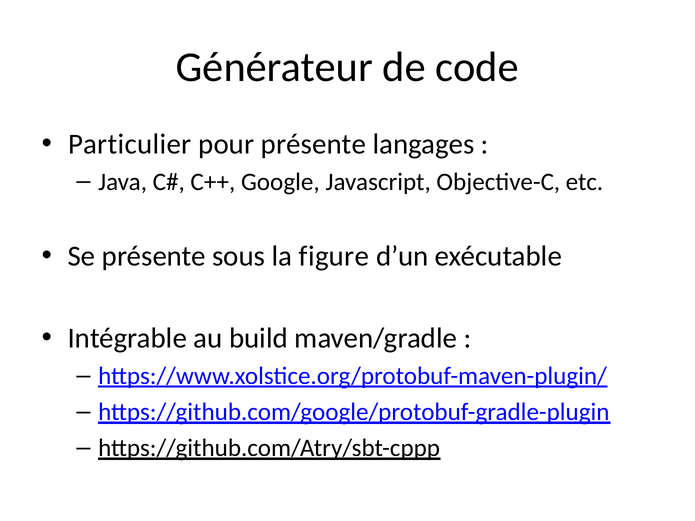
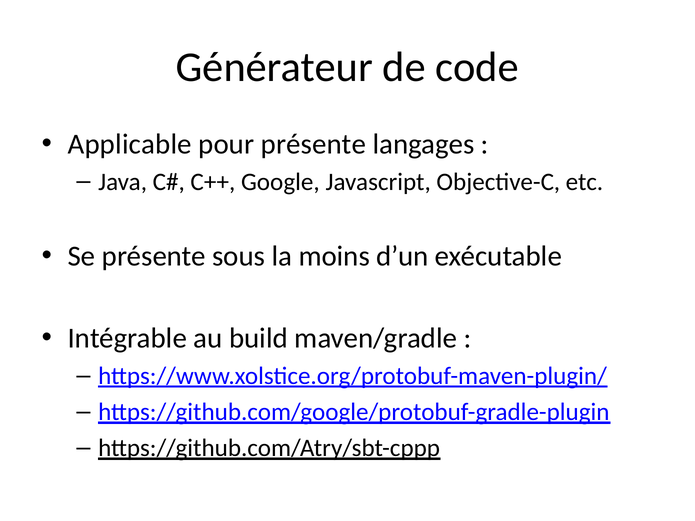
Particulier: Particulier -> Applicable (130, 144)
figure: figure -> moins (334, 256)
